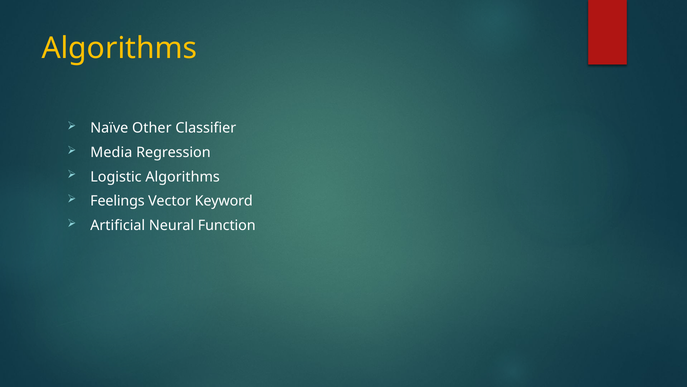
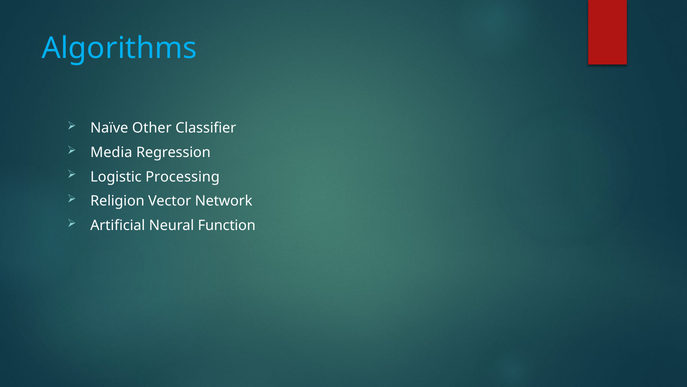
Algorithms colour: yellow -> light blue (119, 48)
Logistic Algorithms: Algorithms -> Processing (183, 177)
Feelings: Feelings -> Religion (117, 201)
Keyword: Keyword -> Network (224, 201)
